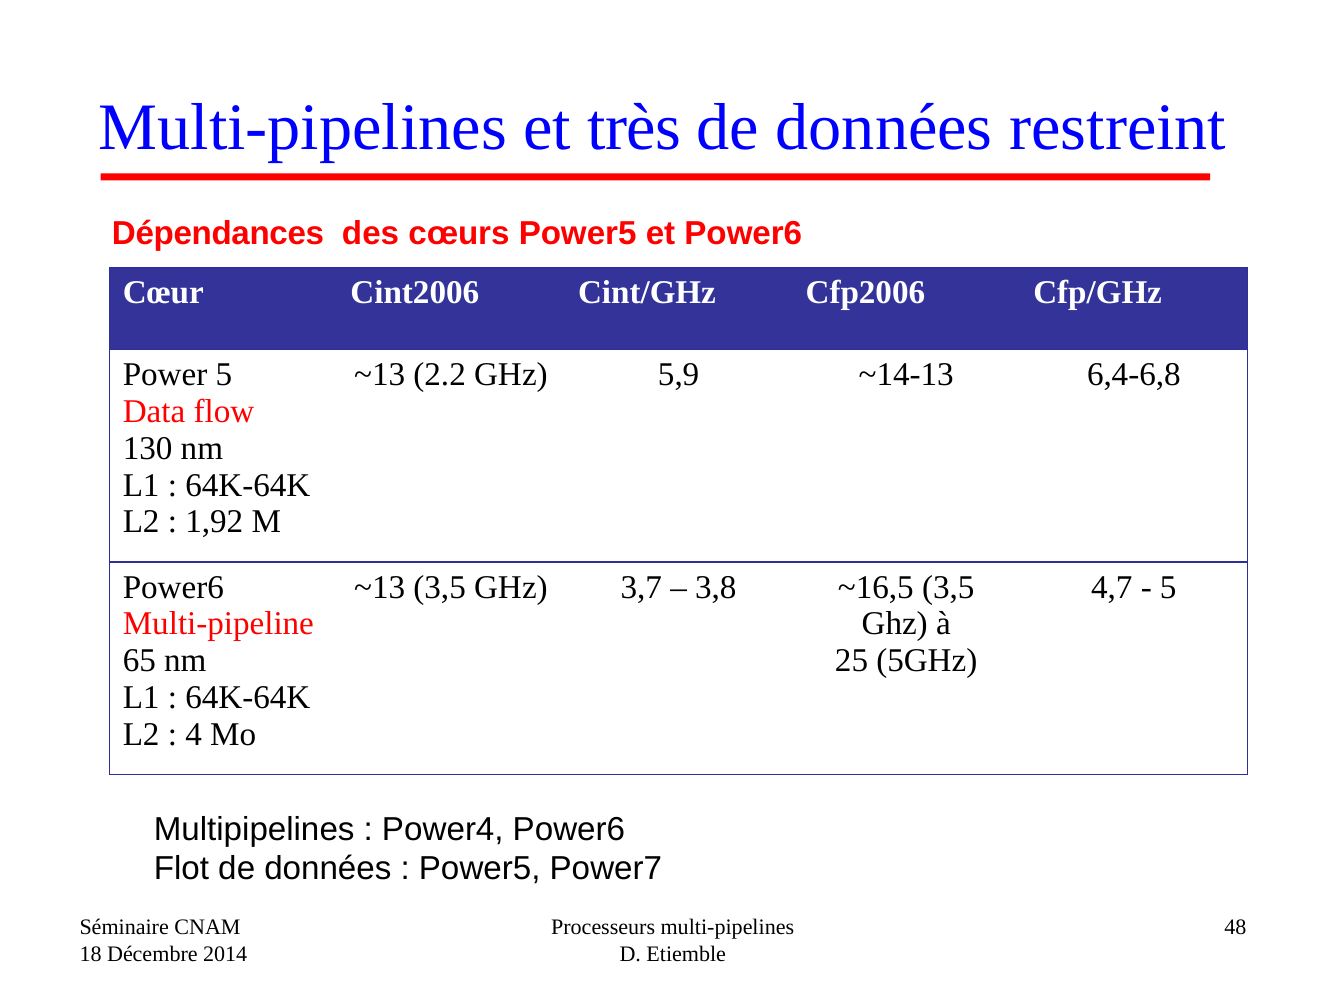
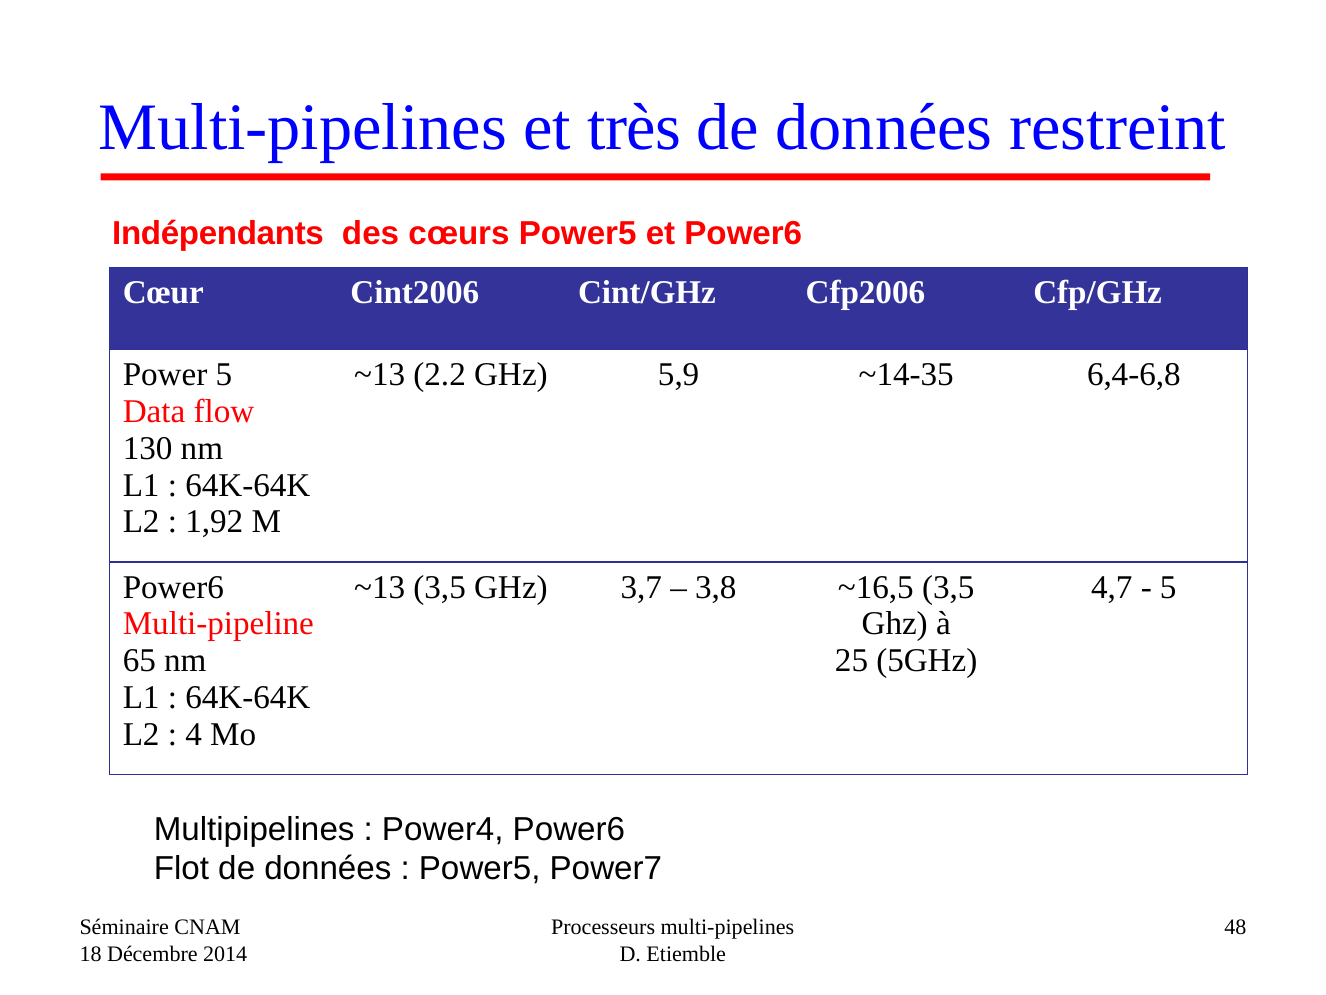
Dépendances: Dépendances -> Indépendants (218, 234)
~14-13: ~14-13 -> ~14-35 (906, 375)
